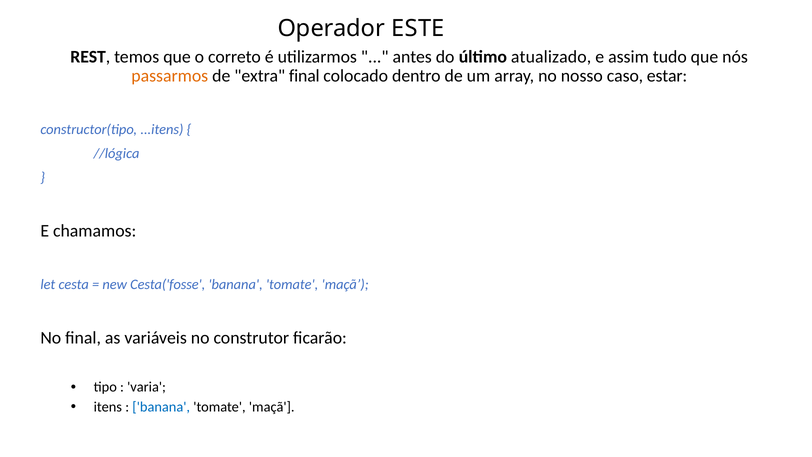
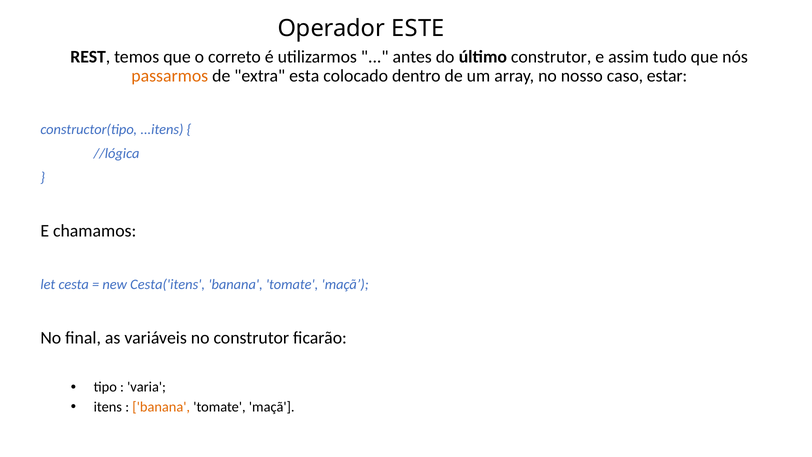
último atualizado: atualizado -> construtor (551, 57)
extra final: final -> esta (304, 76)
Cesta('fosse: Cesta('fosse -> Cesta('itens (168, 284)
banana colour: blue -> orange (161, 407)
